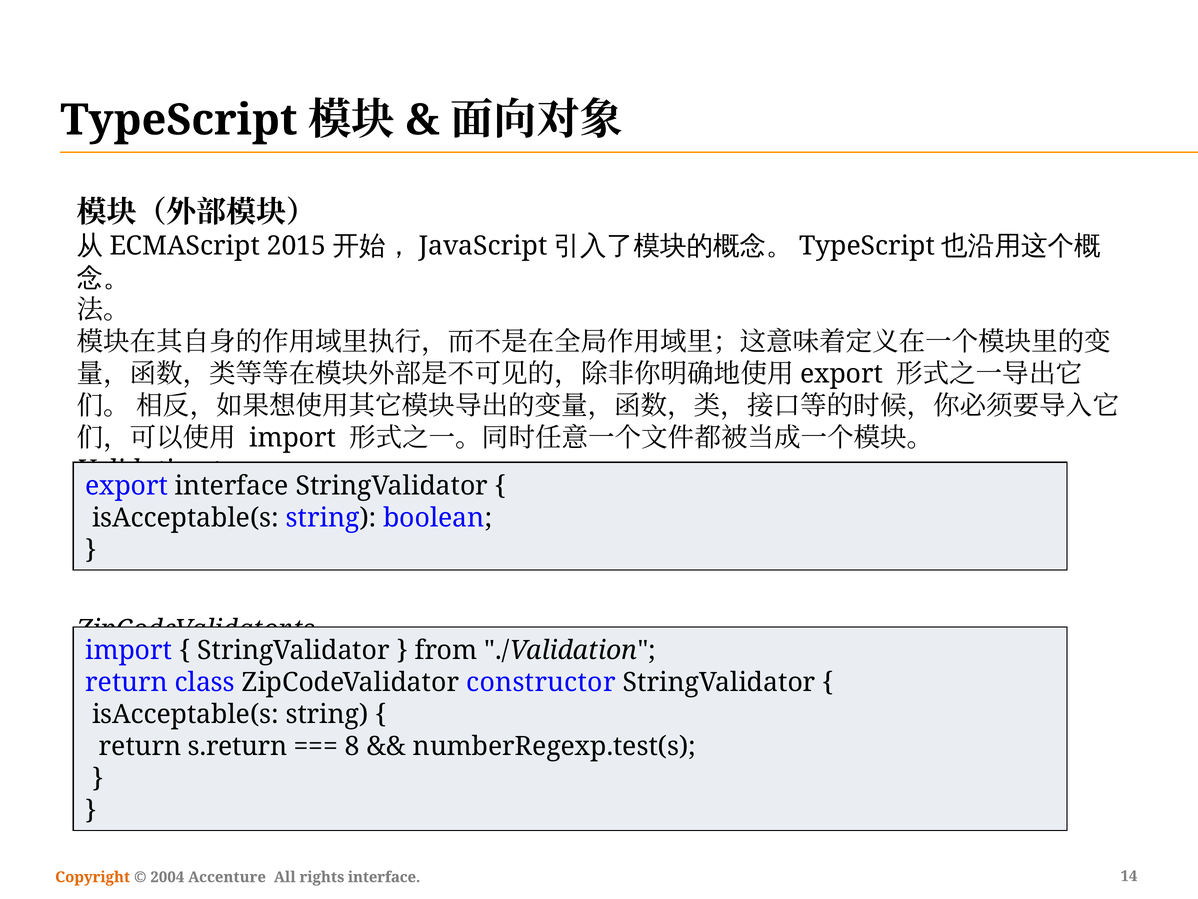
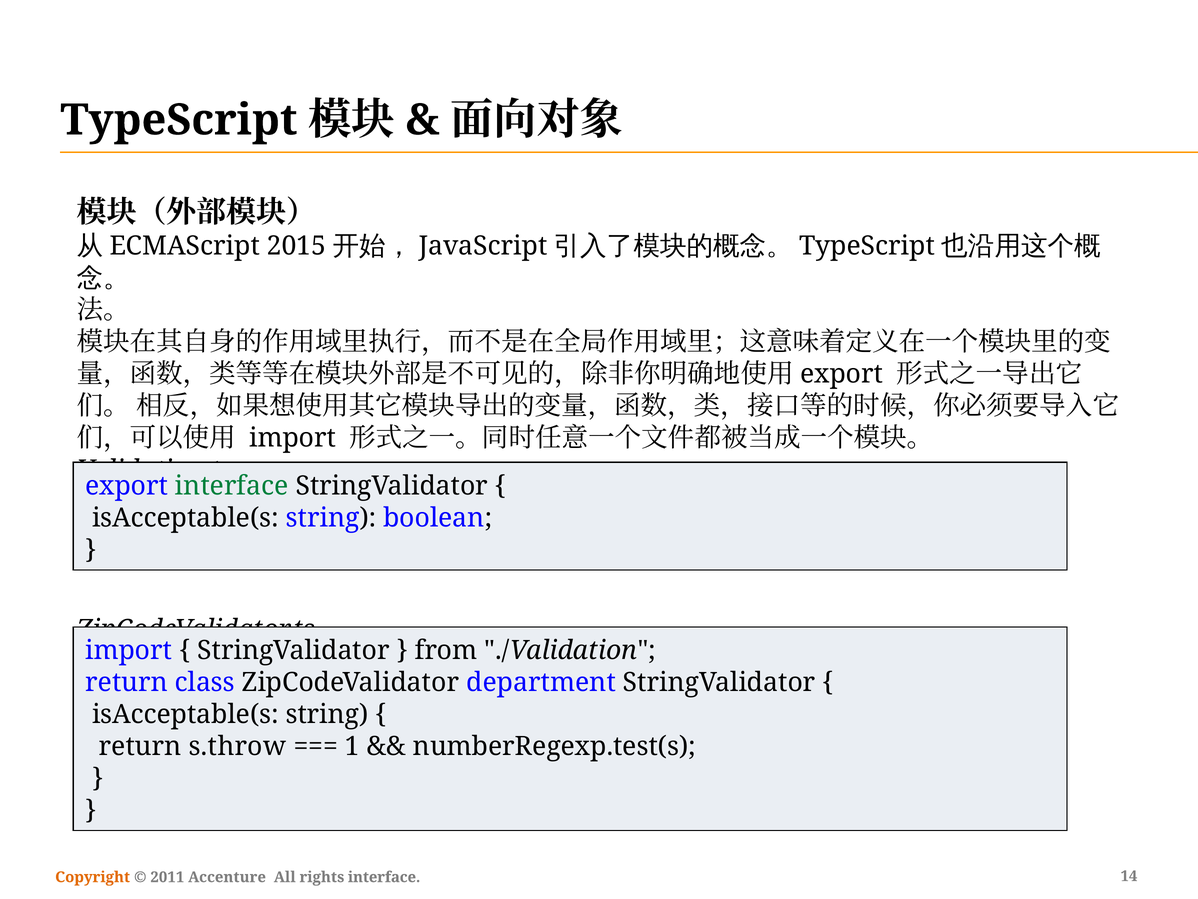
interface colour: black -> green (232, 486)
constructor: constructor -> department (541, 682)
s.return: s.return -> s.throw (237, 746)
8: 8 -> 1 (352, 746)
2004: 2004 -> 2011 (167, 877)
